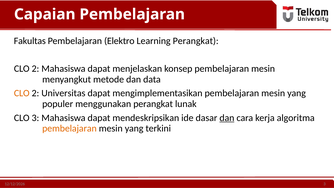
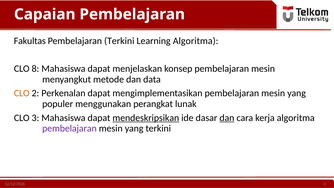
Pembelajaran Elektro: Elektro -> Terkini (119, 41)
Learning Perangkat: Perangkat -> Algoritma (196, 41)
2: 2 -> 8 (35, 69)
Universitas: Universitas -> Perkenalan (63, 93)
mendeskripsikan underline: none -> present (146, 118)
pembelajaran colour: orange -> purple (69, 128)
